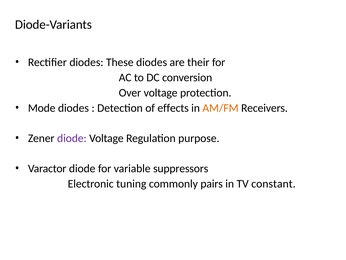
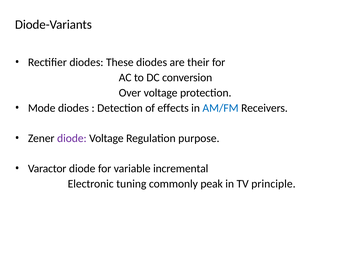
AM/FM colour: orange -> blue (221, 108)
suppressors: suppressors -> incremental (181, 168)
pairs: pairs -> peak (212, 183)
constant: constant -> principle (273, 183)
